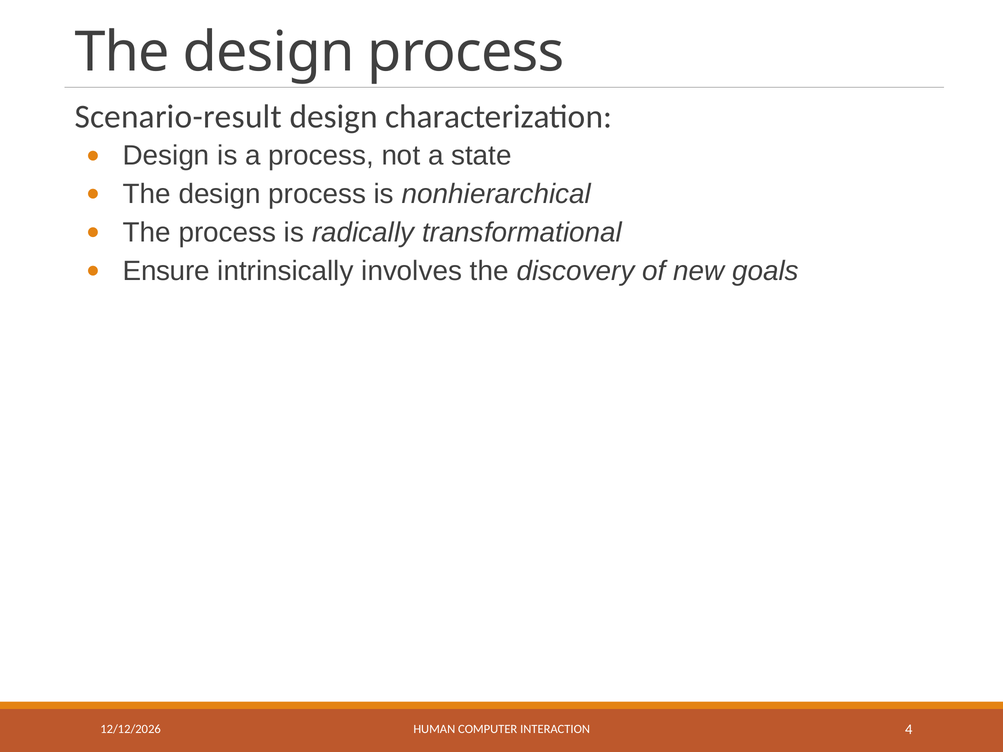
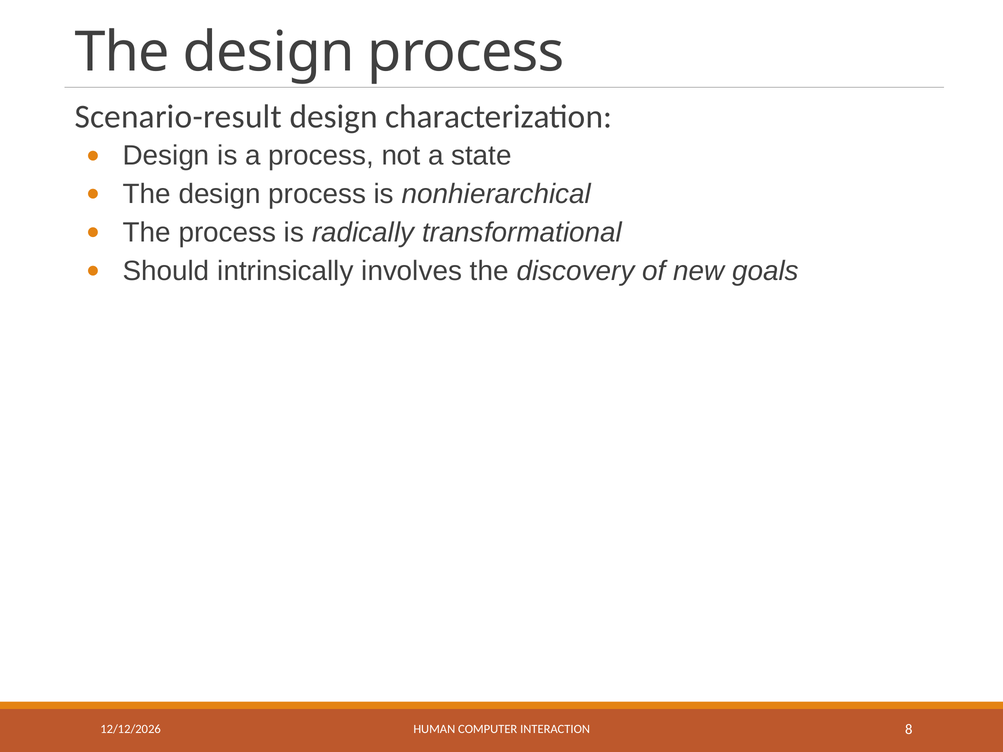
Ensure: Ensure -> Should (166, 271)
4: 4 -> 8 (909, 730)
